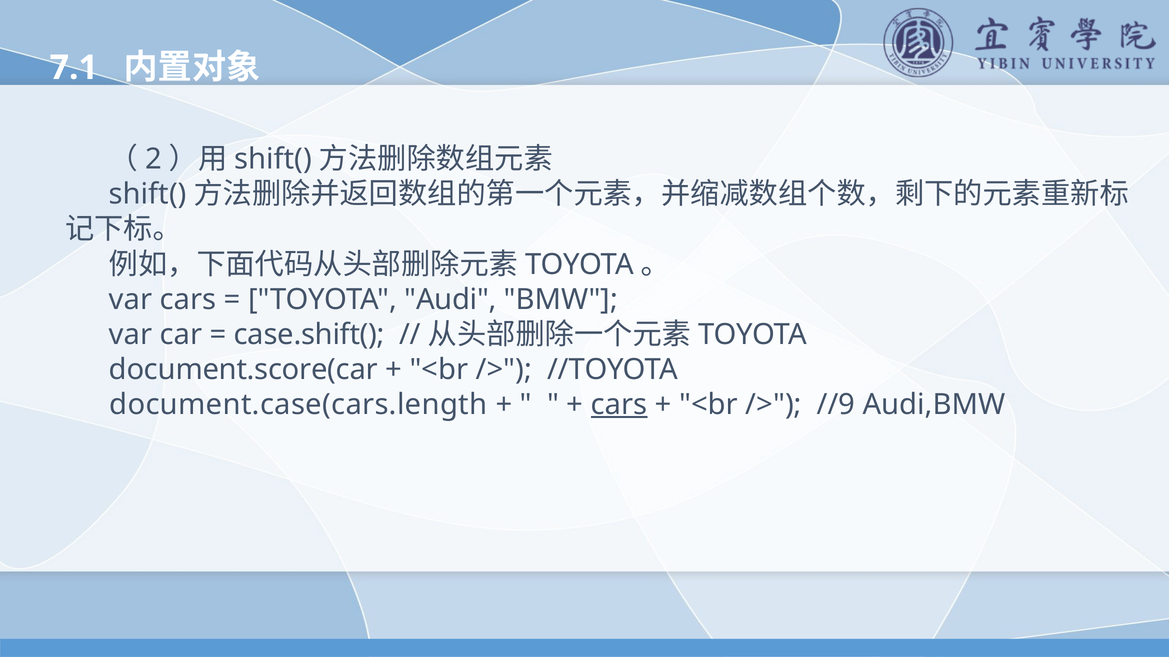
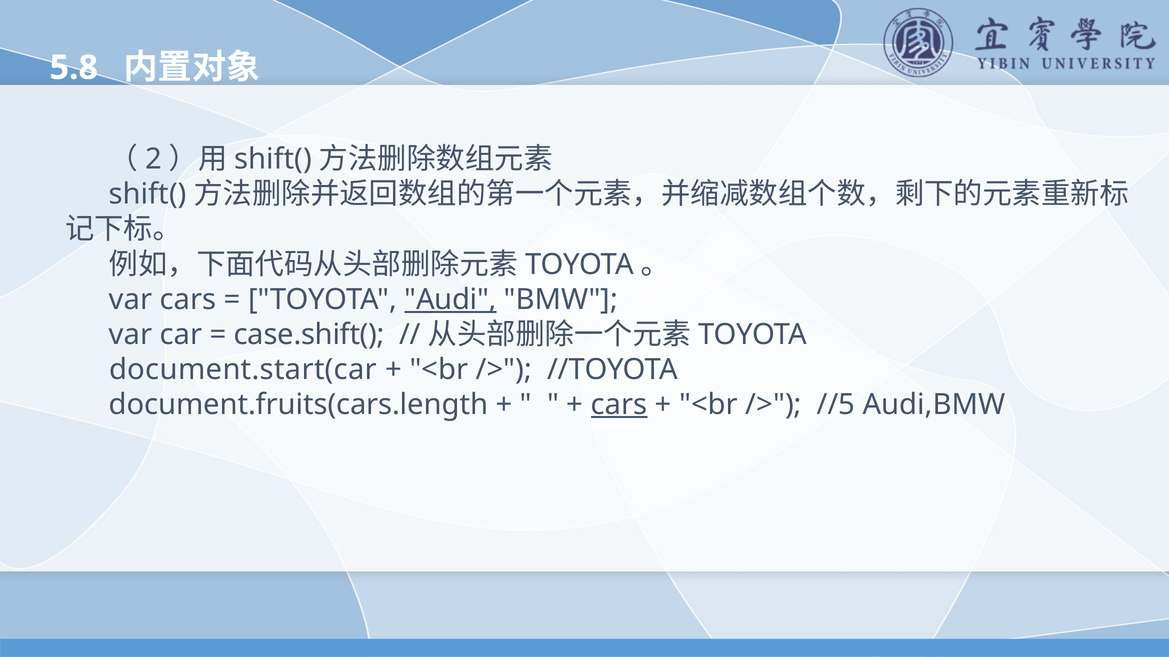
7.1: 7.1 -> 5.8 (74, 68)
Audi underline: none -> present (451, 300)
document.score(car: document.score(car -> document.start(car (243, 370)
document.case(cars.length: document.case(cars.length -> document.fruits(cars.length (299, 405)
//9: //9 -> //5 (836, 405)
